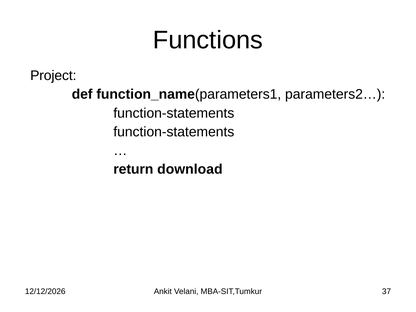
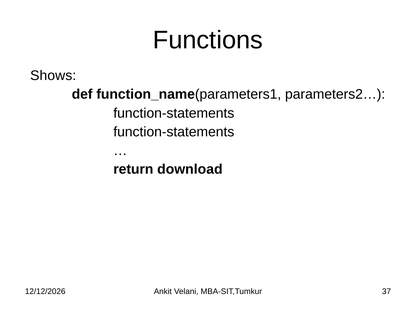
Project: Project -> Shows (53, 76)
